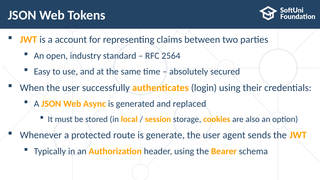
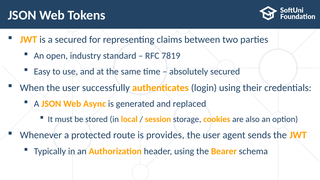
a account: account -> secured (71, 40)
2564: 2564 -> 7819 (171, 56)
generate: generate -> provides (165, 135)
